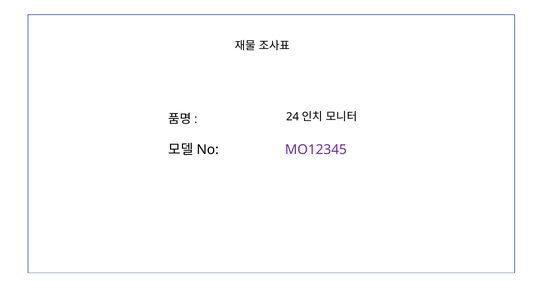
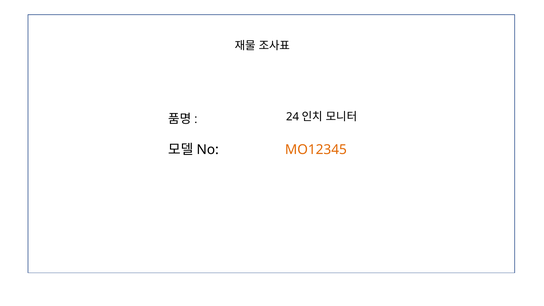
MO12345 colour: purple -> orange (316, 150)
